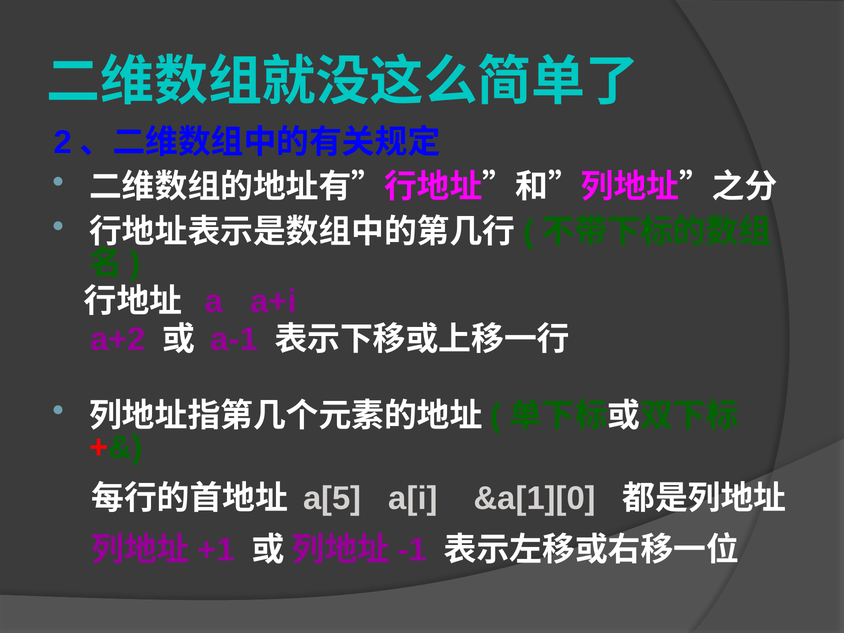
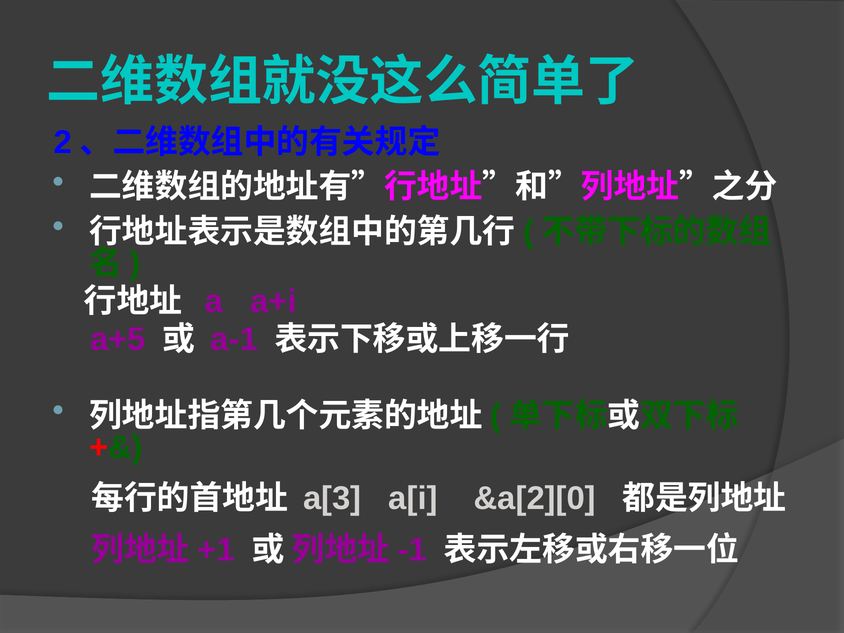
a+2: a+2 -> a+5 (118, 339)
a[5: a[5 -> a[3 (332, 498)
&a[1][0: &a[1][0 -> &a[2][0 (535, 498)
